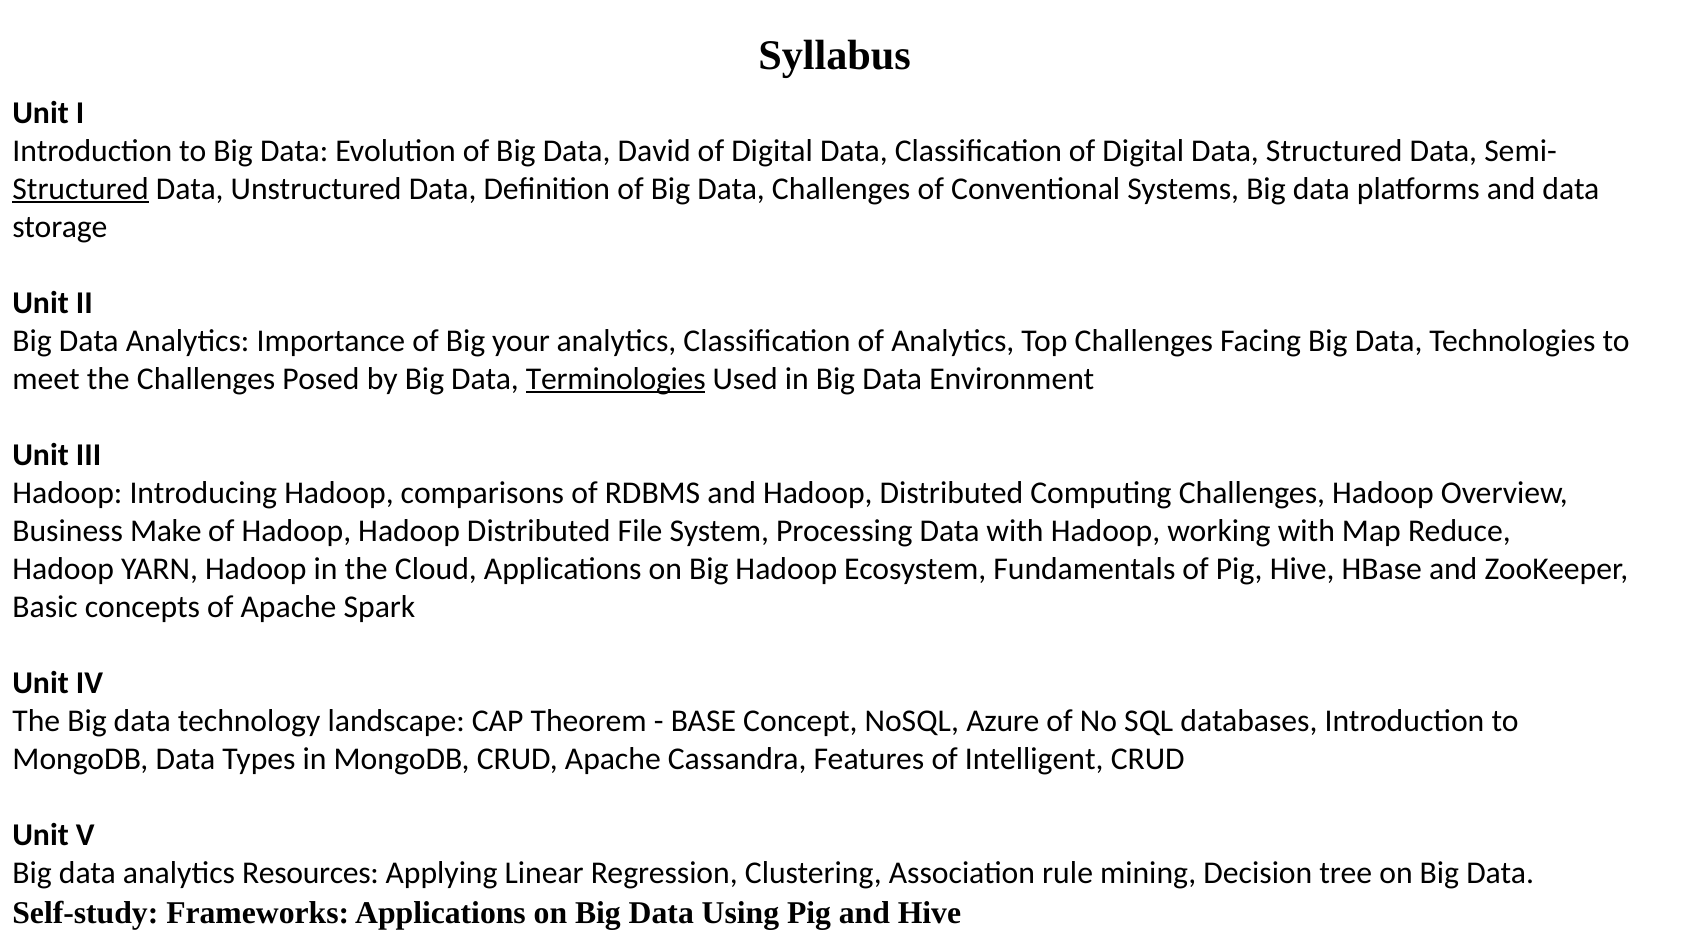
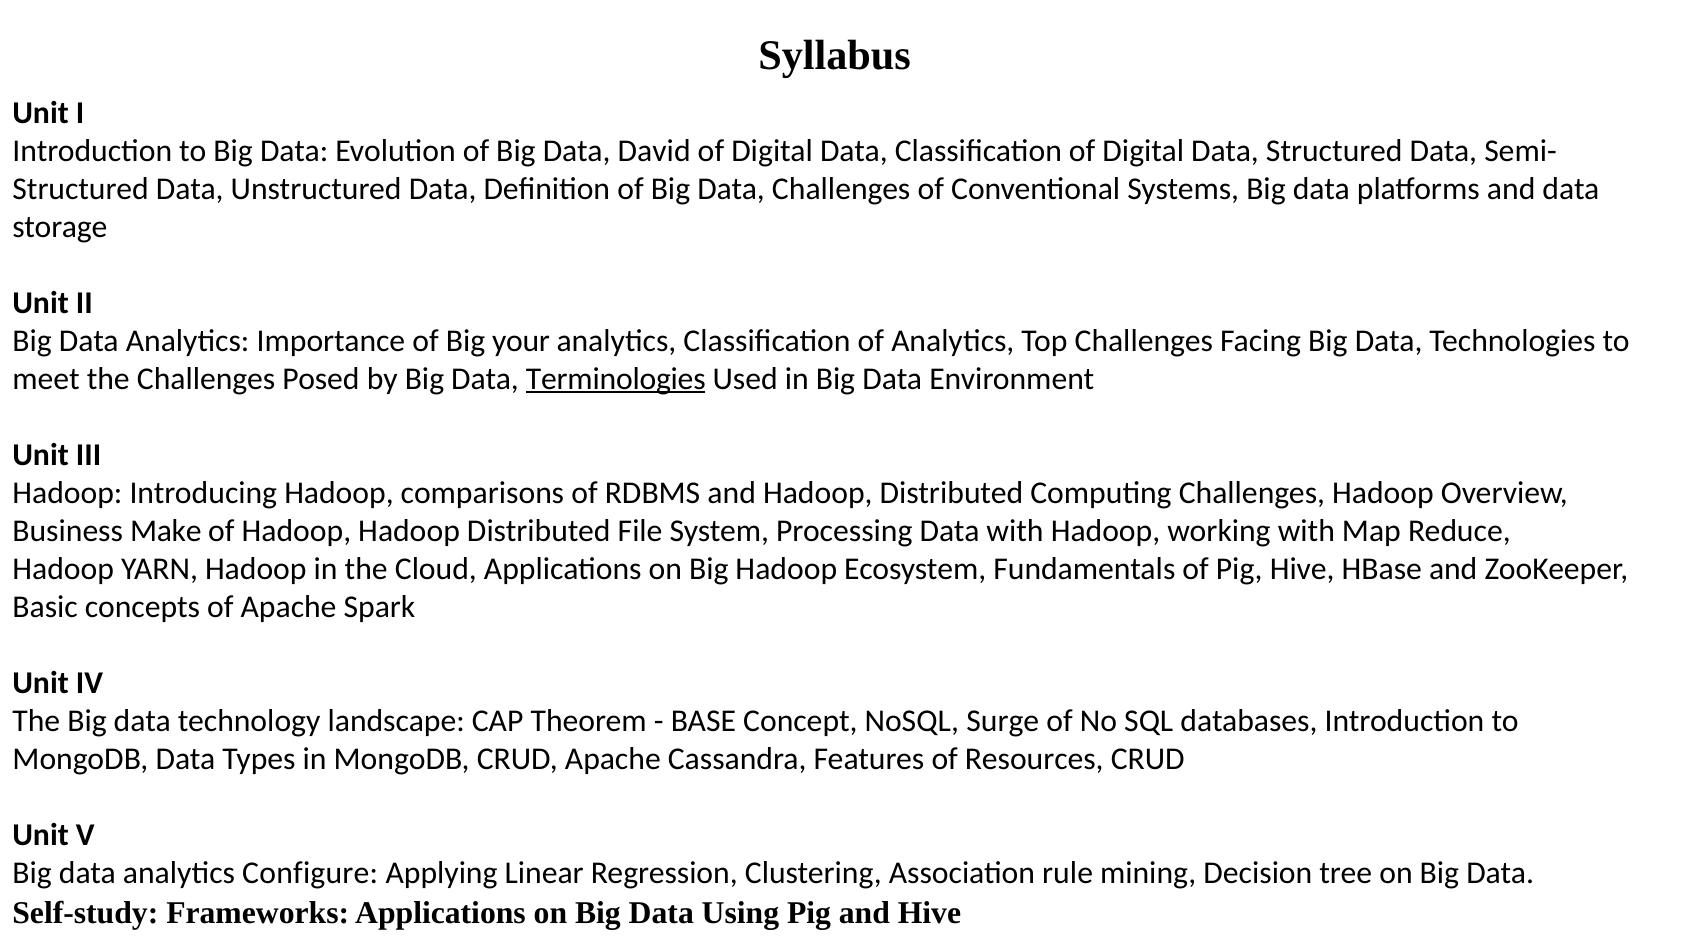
Structured underline: present -> none (81, 189)
Azure: Azure -> Surge (1003, 721)
Intelligent: Intelligent -> Resources (1034, 759)
Resources: Resources -> Configure (310, 873)
